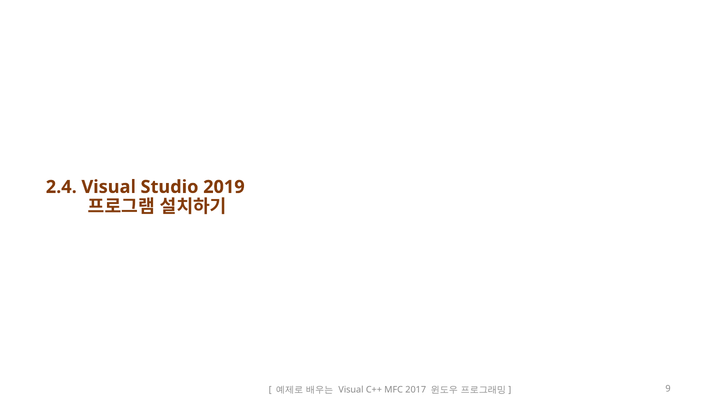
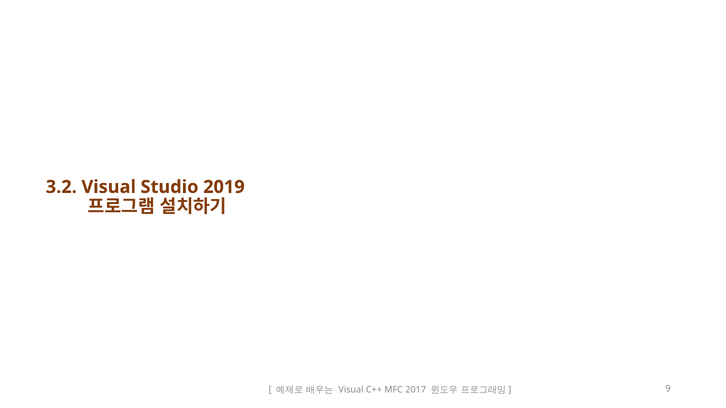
2.4: 2.4 -> 3.2 (61, 187)
